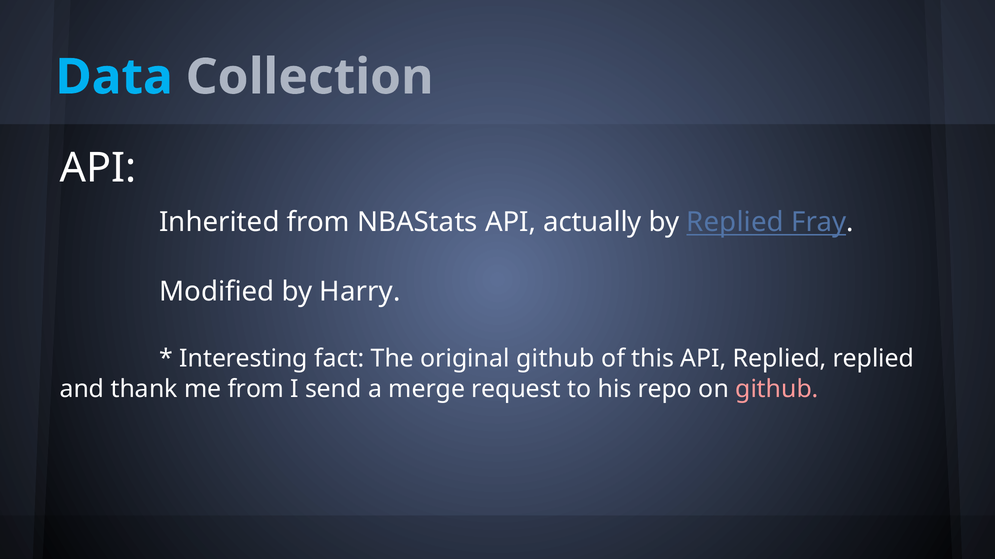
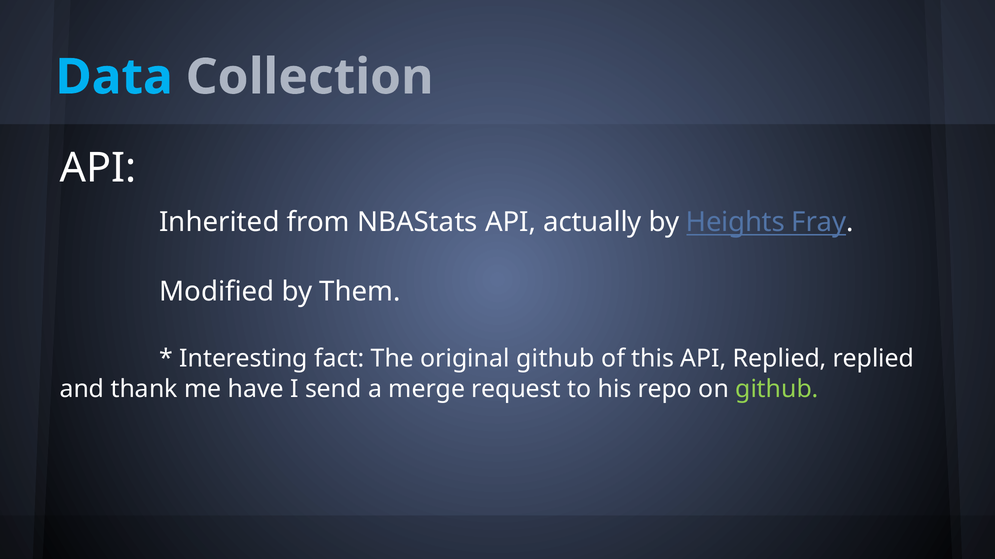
by Replied: Replied -> Heights (735, 223)
Harry: Harry -> Them (360, 292)
me from: from -> have (256, 389)
github colour: pink -> light green (777, 389)
